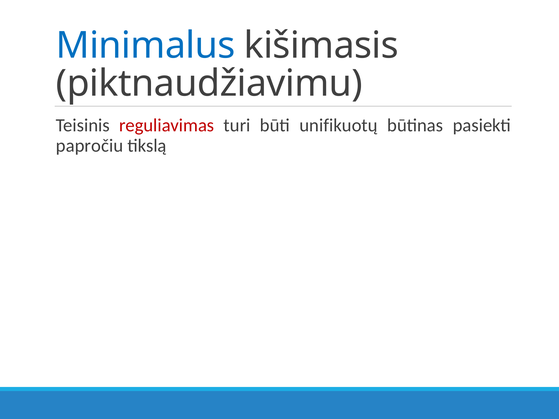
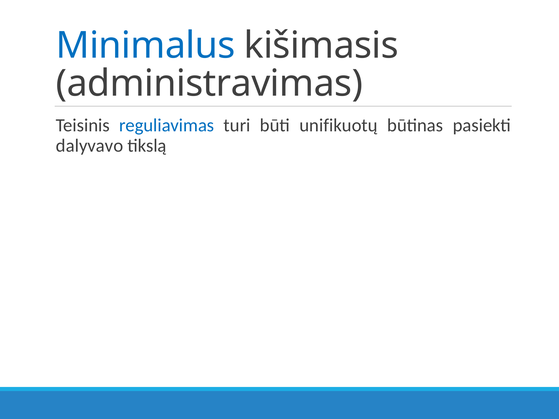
piktnaudžiavimu: piktnaudžiavimu -> administravimas (209, 84)
reguliavimas colour: red -> blue (167, 126)
papročiu: papročiu -> dalyvavo (90, 146)
